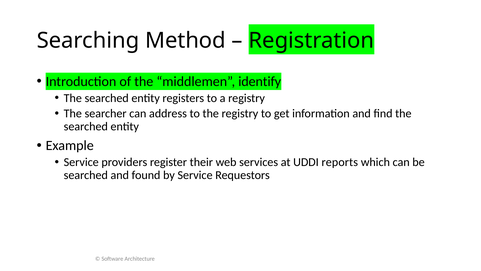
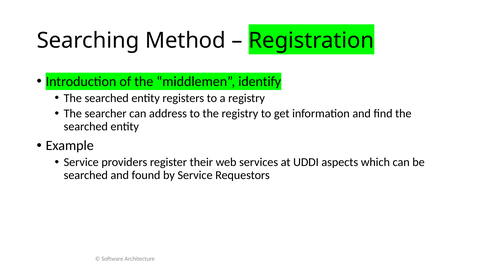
reports: reports -> aspects (340, 162)
